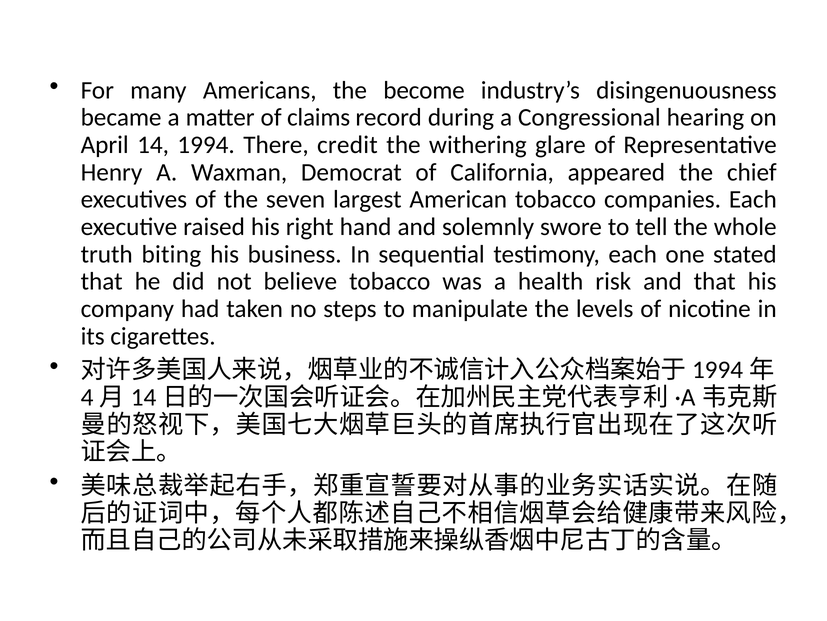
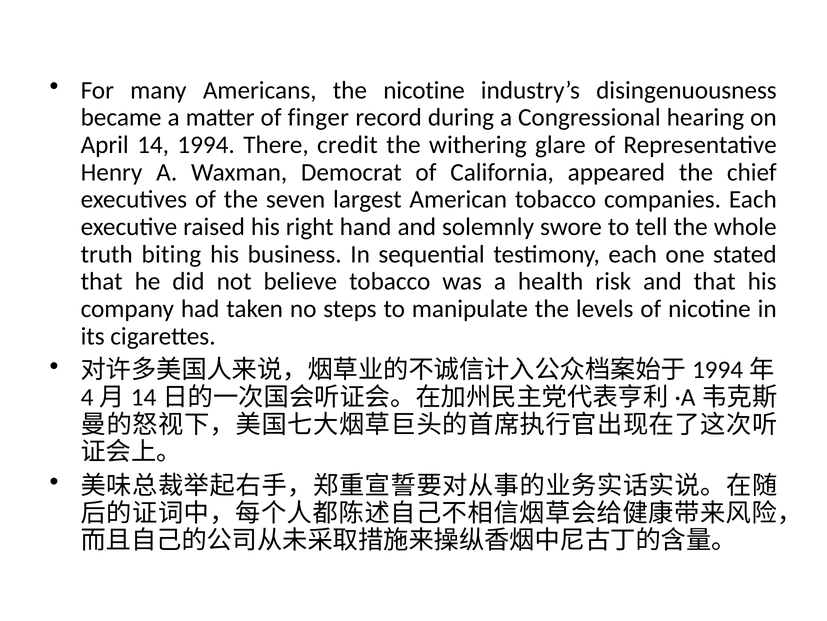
the become: become -> nicotine (424, 90)
claims: claims -> finger (318, 118)
